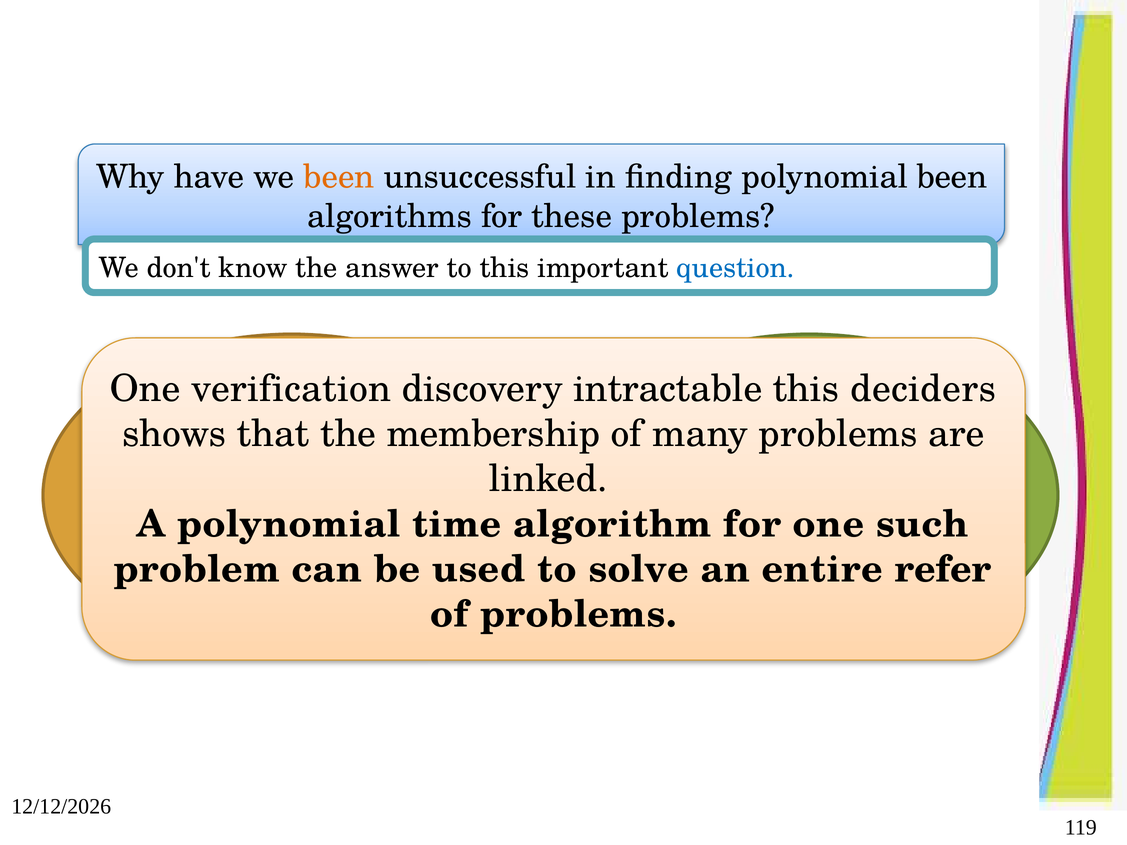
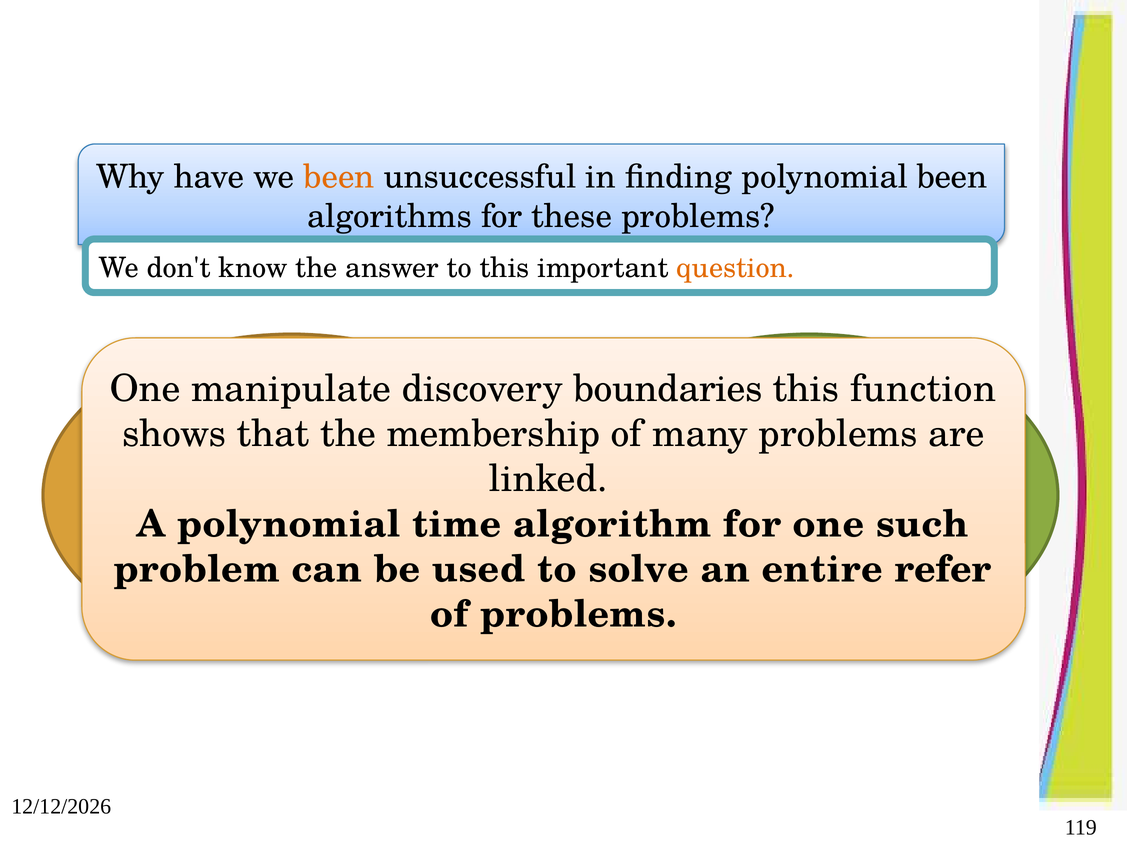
question colour: blue -> orange (736, 268)
verification: verification -> manipulate (291, 389)
intractable: intractable -> boundaries (668, 389)
deciders: deciders -> function (923, 389)
